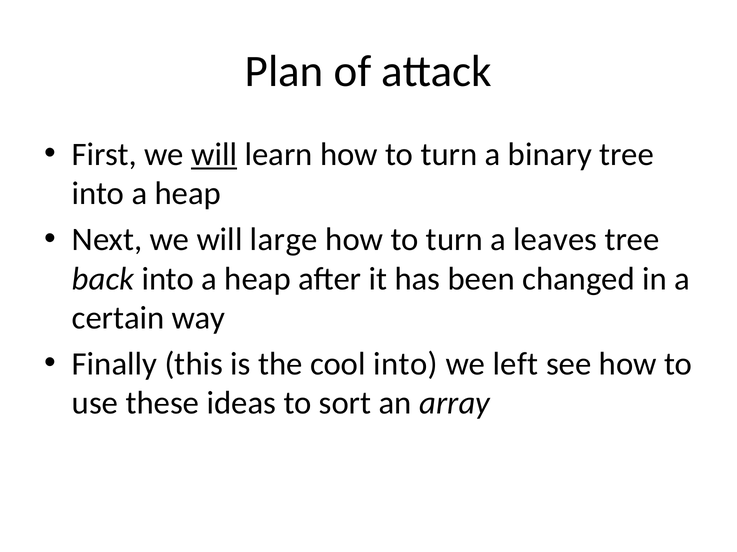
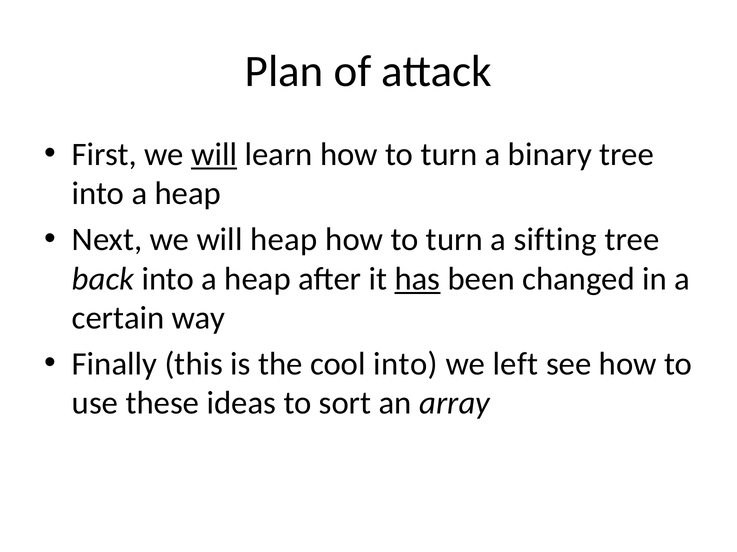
will large: large -> heap (284, 240)
leaves: leaves -> sifting (555, 240)
has underline: none -> present (417, 279)
